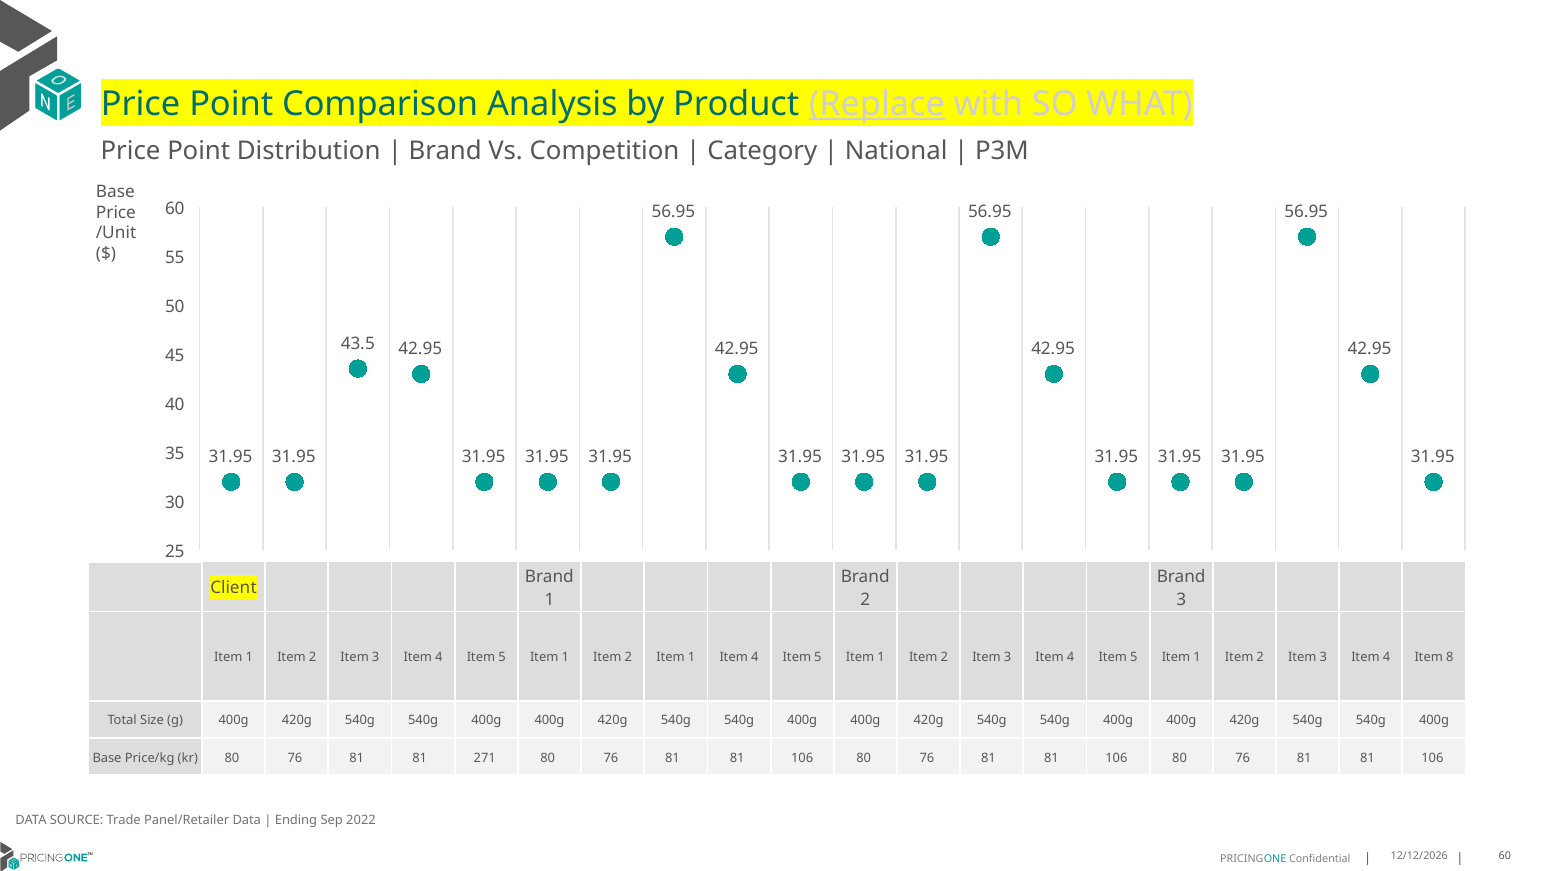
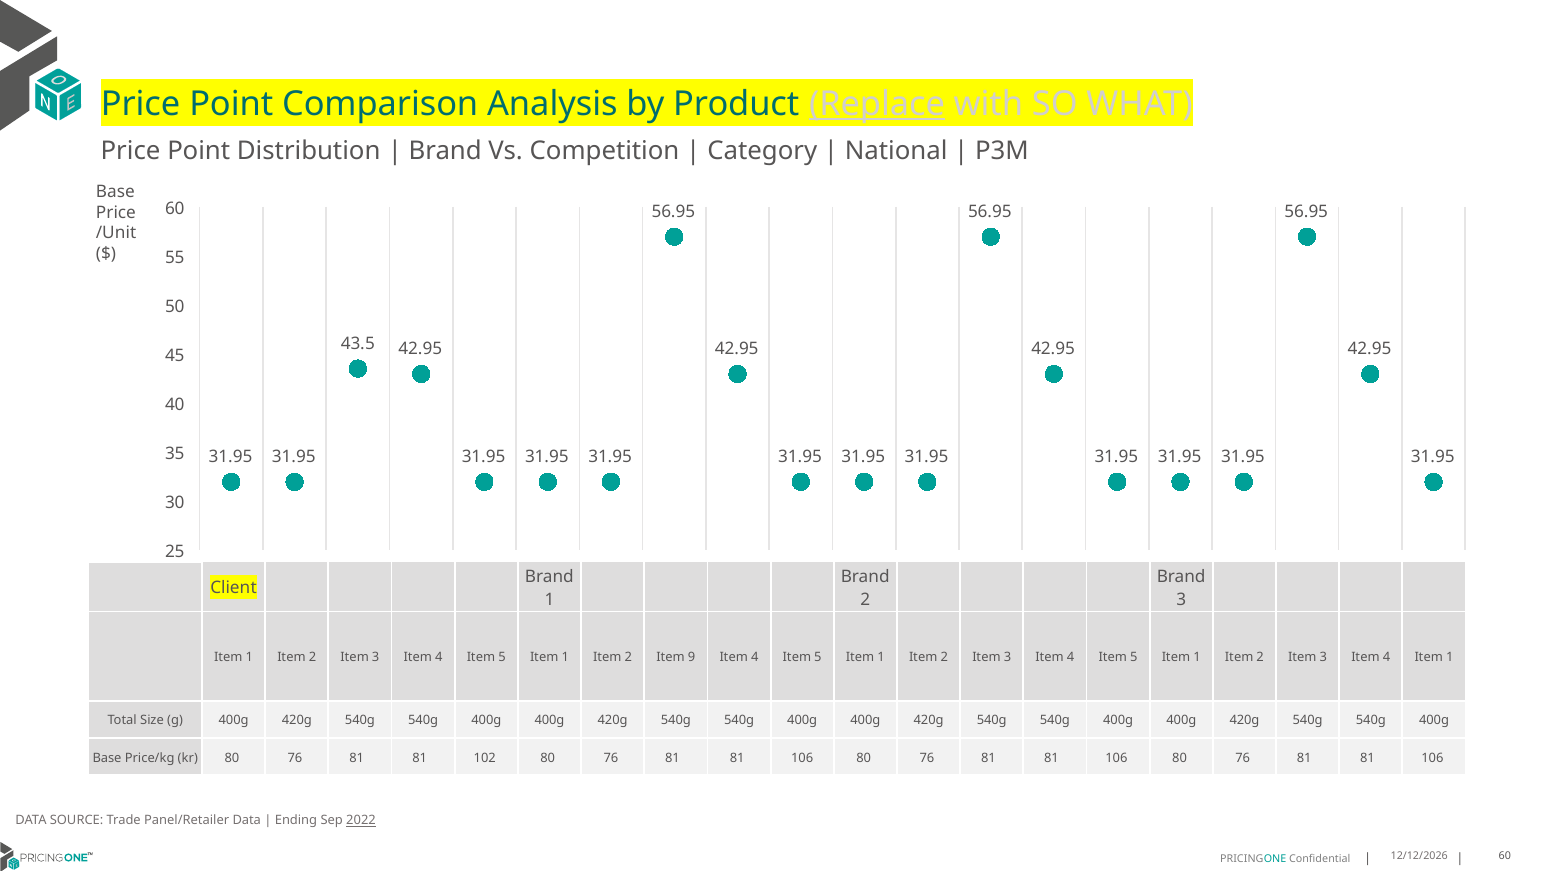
2 Item 1: 1 -> 9 (692, 658)
4 Item 8: 8 -> 1 (1450, 658)
271: 271 -> 102 (485, 758)
2022 underline: none -> present (361, 821)
